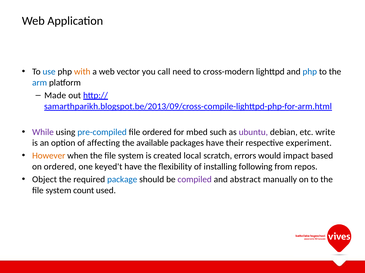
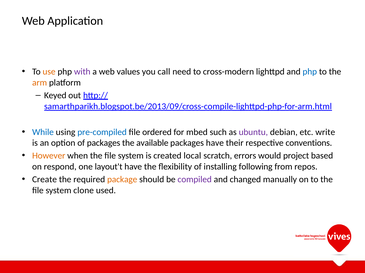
use colour: blue -> orange (49, 72)
with colour: orange -> purple (82, 72)
vector: vector -> values (128, 72)
arm colour: blue -> orange (40, 83)
Made: Made -> Keyed (55, 96)
While colour: purple -> blue (43, 132)
of affecting: affecting -> packages (104, 143)
experiment: experiment -> conventions (309, 143)
impact: impact -> project (296, 156)
on ordered: ordered -> respond (60, 167)
keyed't: keyed't -> layout't (109, 167)
Object: Object -> Create (45, 180)
package colour: blue -> orange (122, 180)
abstract: abstract -> changed (245, 180)
count: count -> clone (84, 191)
